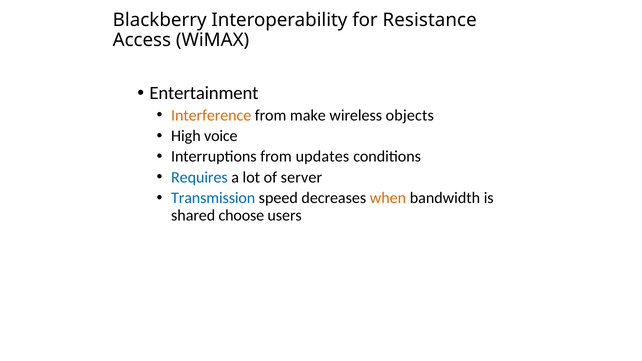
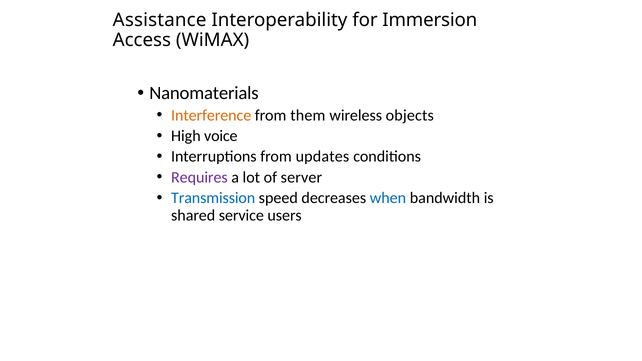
Blackberry: Blackberry -> Assistance (160, 20)
Resistance: Resistance -> Immersion (430, 20)
Entertainment: Entertainment -> Nanomaterials (204, 93)
make: make -> them (308, 115)
Requires colour: blue -> purple (199, 177)
when colour: orange -> blue (388, 198)
choose: choose -> service (241, 215)
